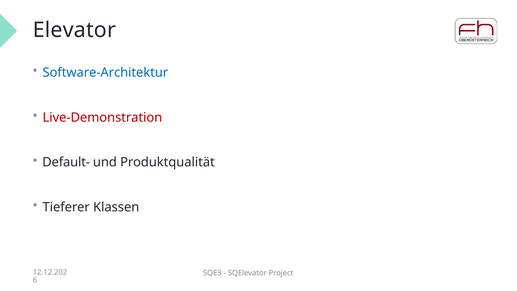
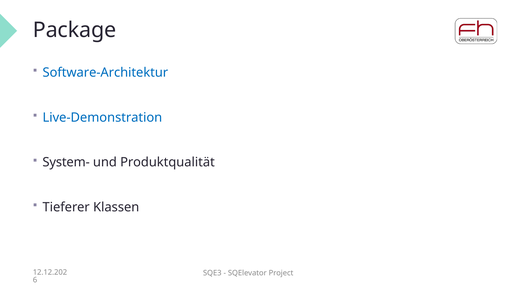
Elevator: Elevator -> Package (75, 30)
Live-Demonstration colour: red -> blue (102, 117)
Default-: Default- -> System- (66, 162)
